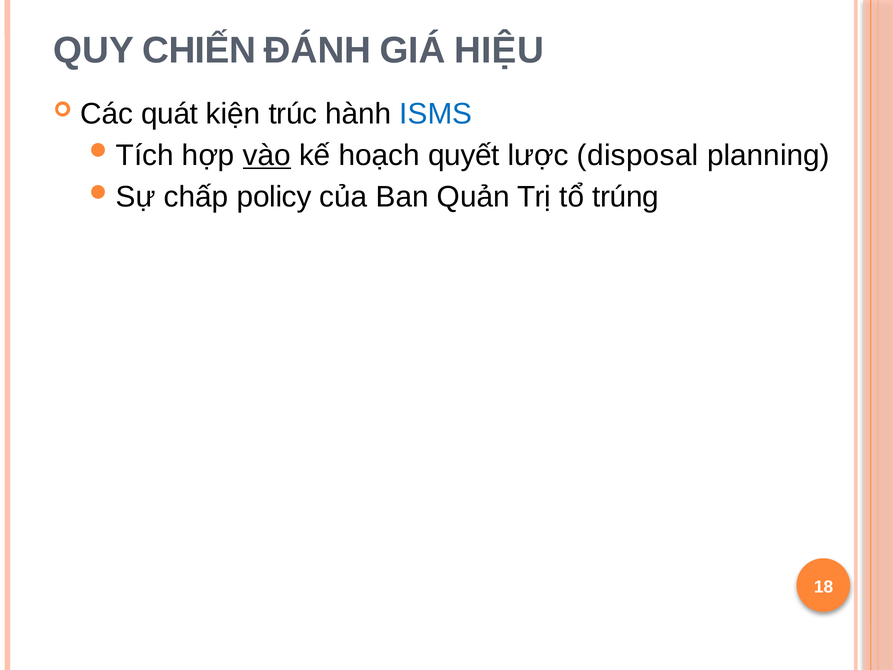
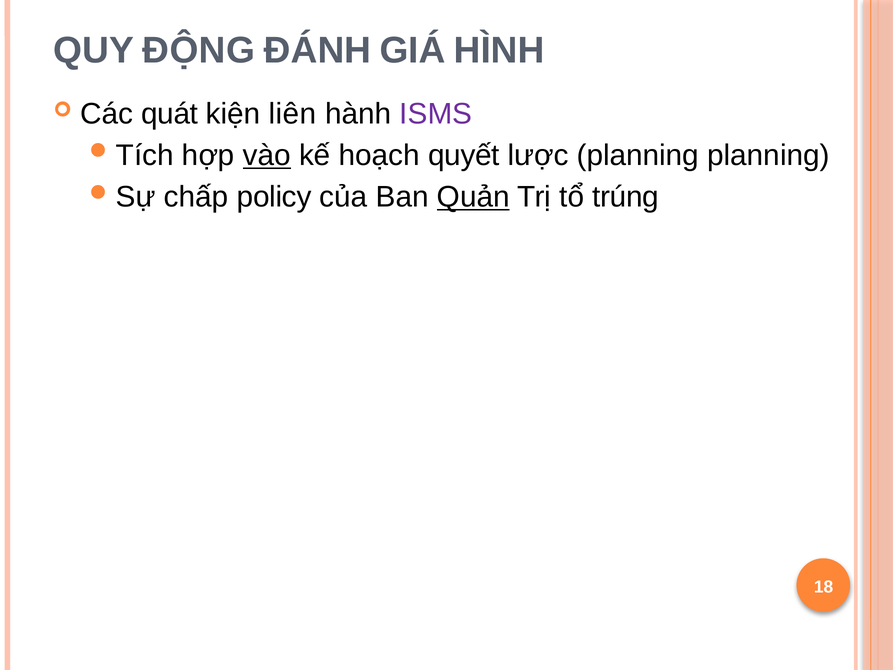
CHIẾN: CHIẾN -> ĐỘNG (199, 50)
HIỆU: HIỆU -> HÌNH (499, 50)
trúc: trúc -> liên (293, 114)
ISMS colour: blue -> purple (436, 114)
lược disposal: disposal -> planning (638, 155)
Quản underline: none -> present (473, 197)
